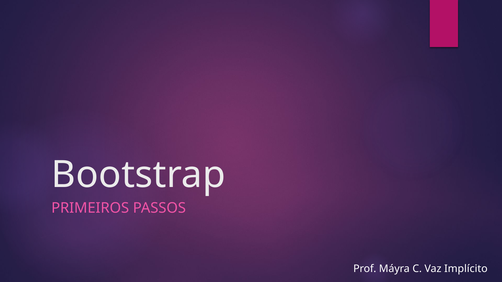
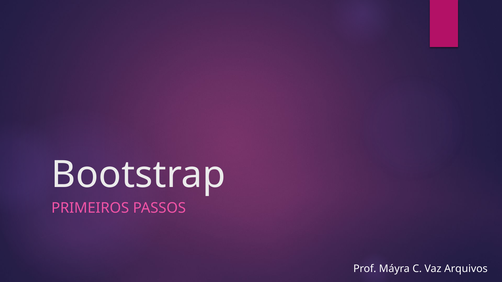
Implícito: Implícito -> Arquivos (466, 269)
